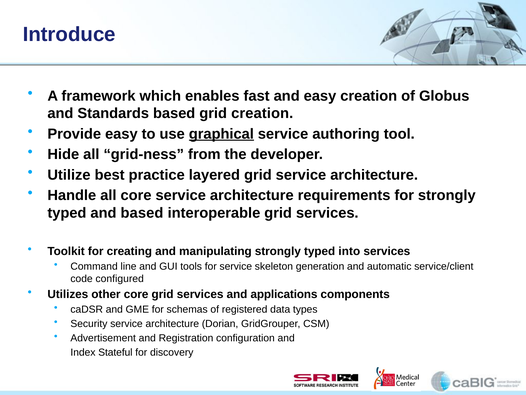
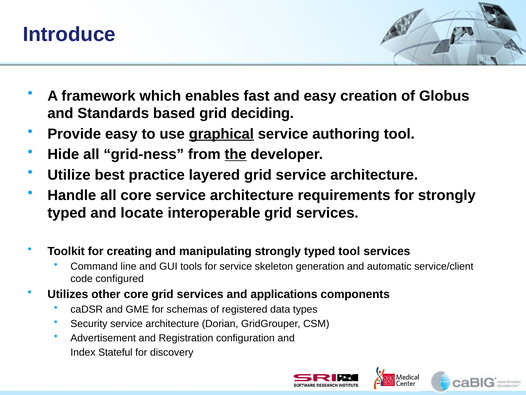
grid creation: creation -> deciding (262, 113)
the underline: none -> present (236, 154)
and based: based -> locate (142, 213)
typed into: into -> tool (349, 251)
